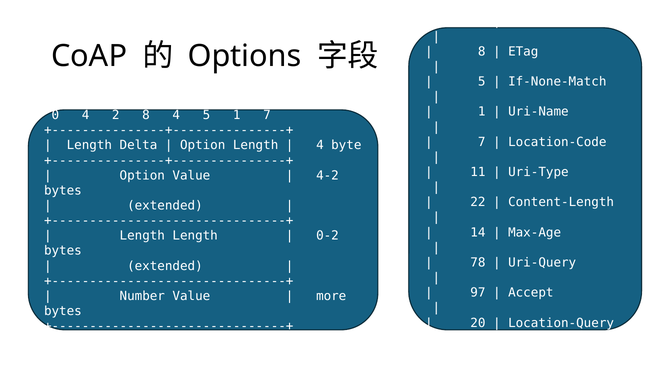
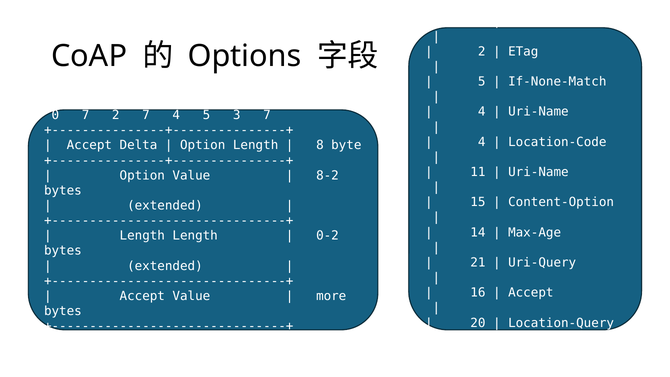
8: 8 -> 2 (482, 51)
1: 1 -> 4 (482, 112)
0 4: 4 -> 7 (86, 115)
2 8: 8 -> 7 (146, 115)
5 1: 1 -> 3 (237, 115)
7: 7 -> 4 (482, 142)
Length: Length -> Accept (89, 145)
4: 4 -> 8 (320, 145)
Uri-Type: Uri-Type -> Uri-Name (538, 172)
4-2: 4-2 -> 8-2 (327, 175)
22: 22 -> 15 (478, 202)
Content-Length: Content-Length -> Content-Option (561, 202)
78: 78 -> 21 (478, 262)
97: 97 -> 16 (478, 293)
Number: Number -> Accept (142, 296)
